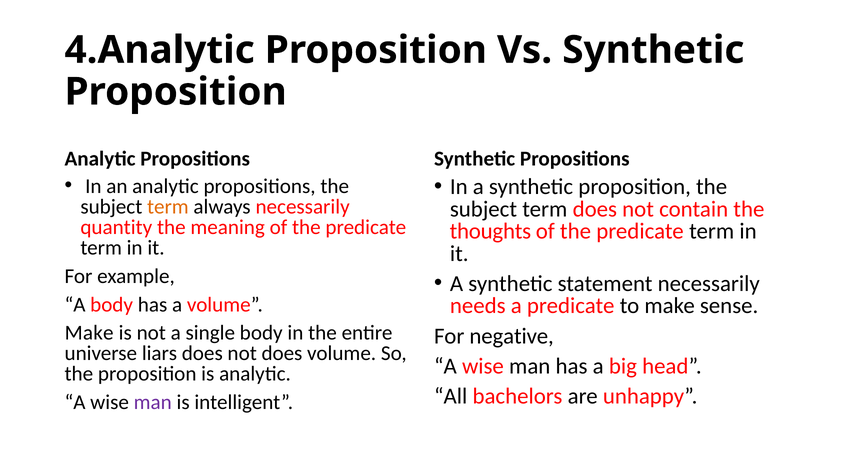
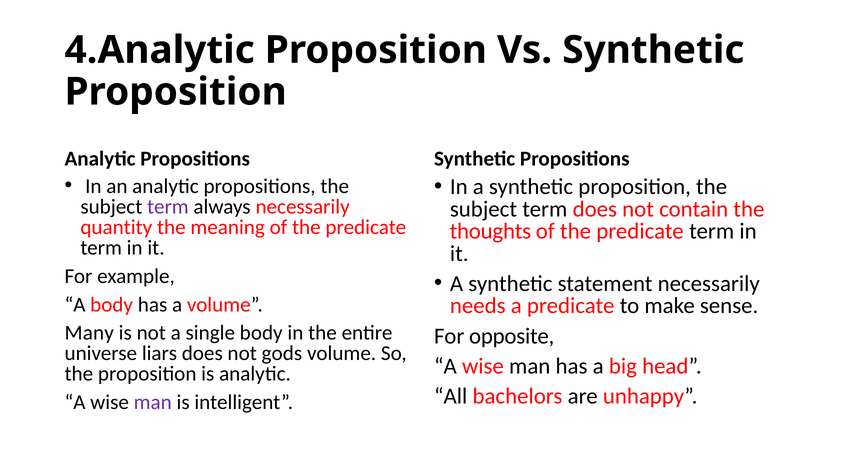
term colour: orange -> purple (168, 207)
Make: Make -> Many (89, 333)
negative: negative -> opposite (512, 336)
not does: does -> gods (282, 354)
